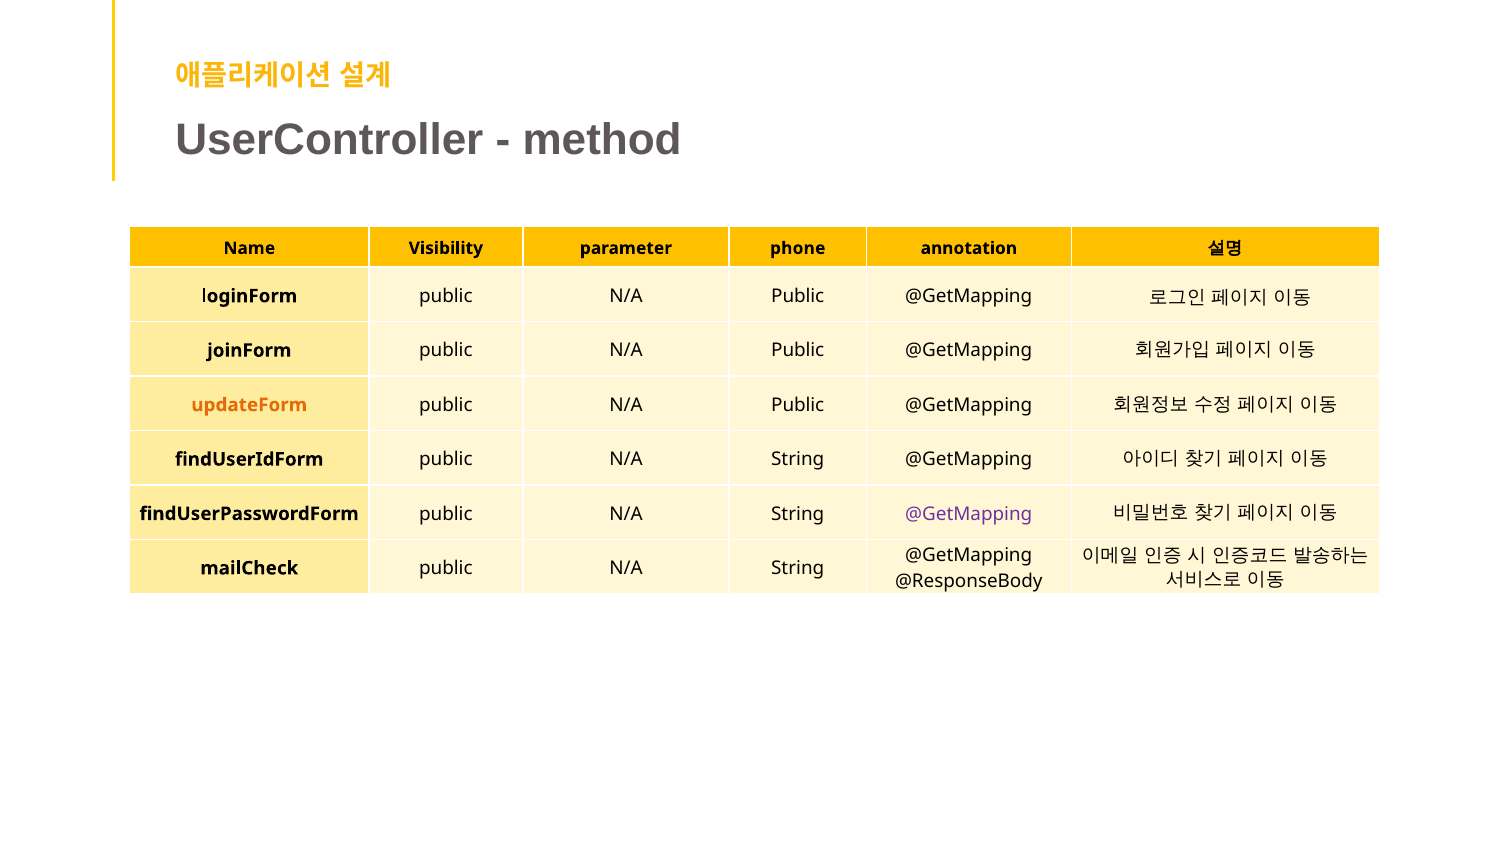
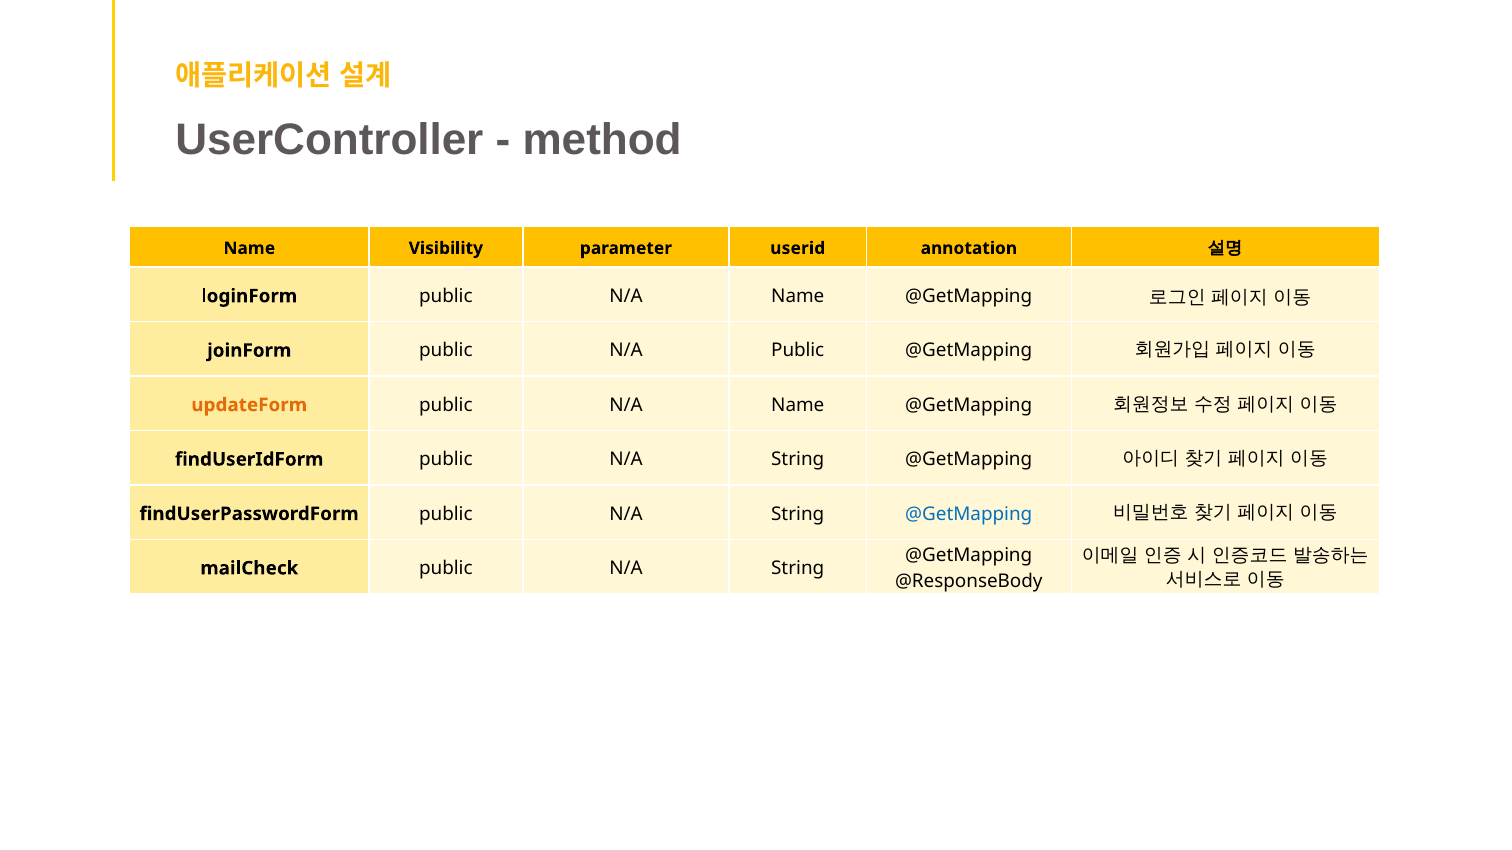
phone: phone -> userid (798, 248)
loginForm public N/A Public: Public -> Name (798, 296)
Public: Public -> Name (798, 405)
@GetMapping colour: purple -> blue (969, 514)
